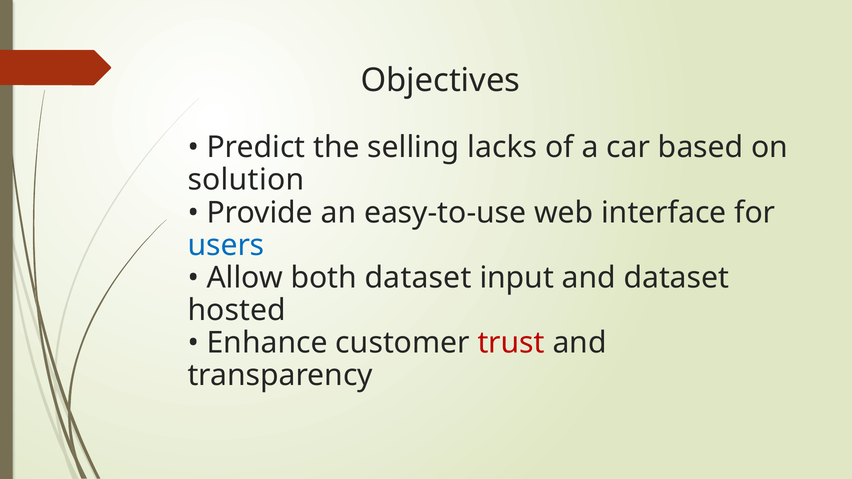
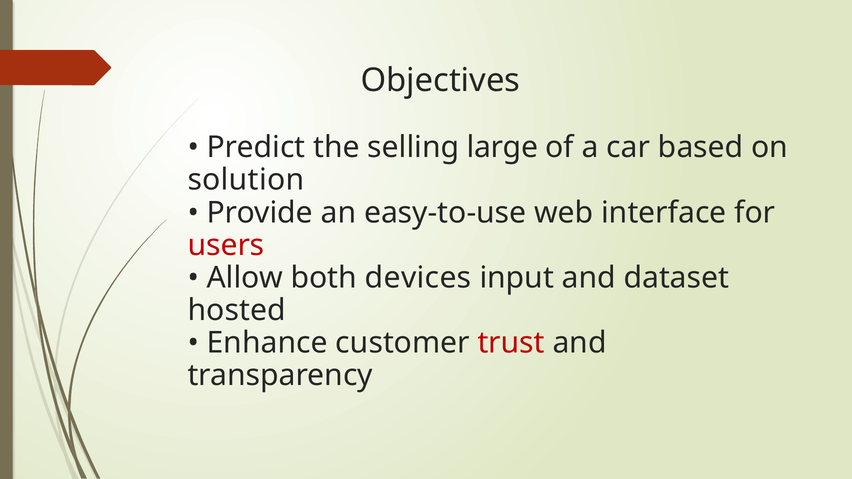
lacks: lacks -> large (502, 148)
users colour: blue -> red (226, 245)
both dataset: dataset -> devices (418, 278)
